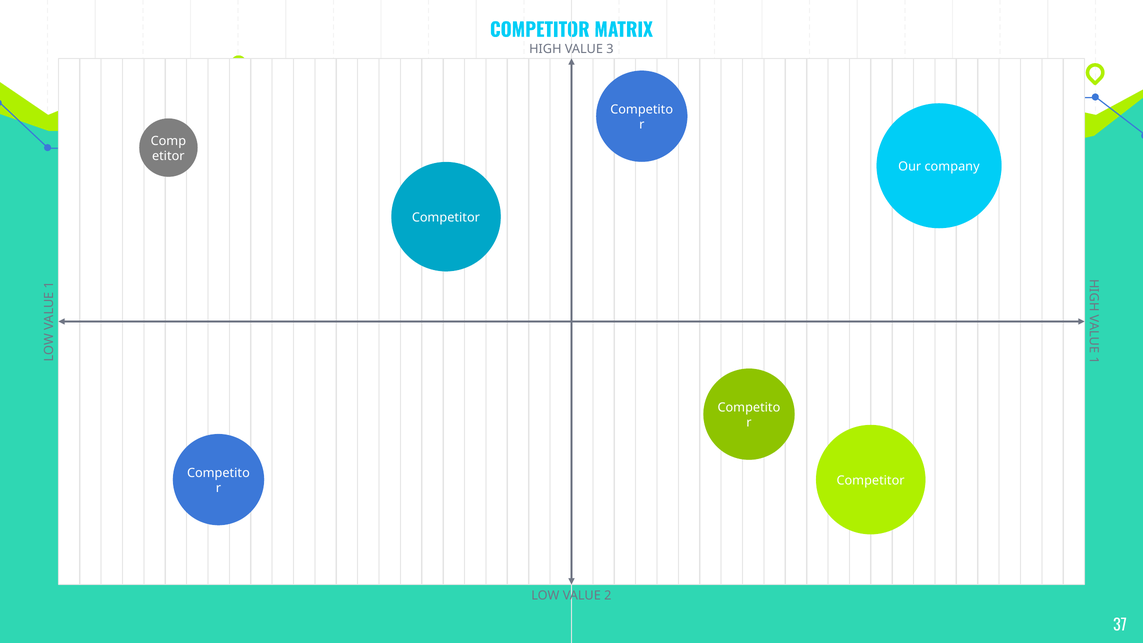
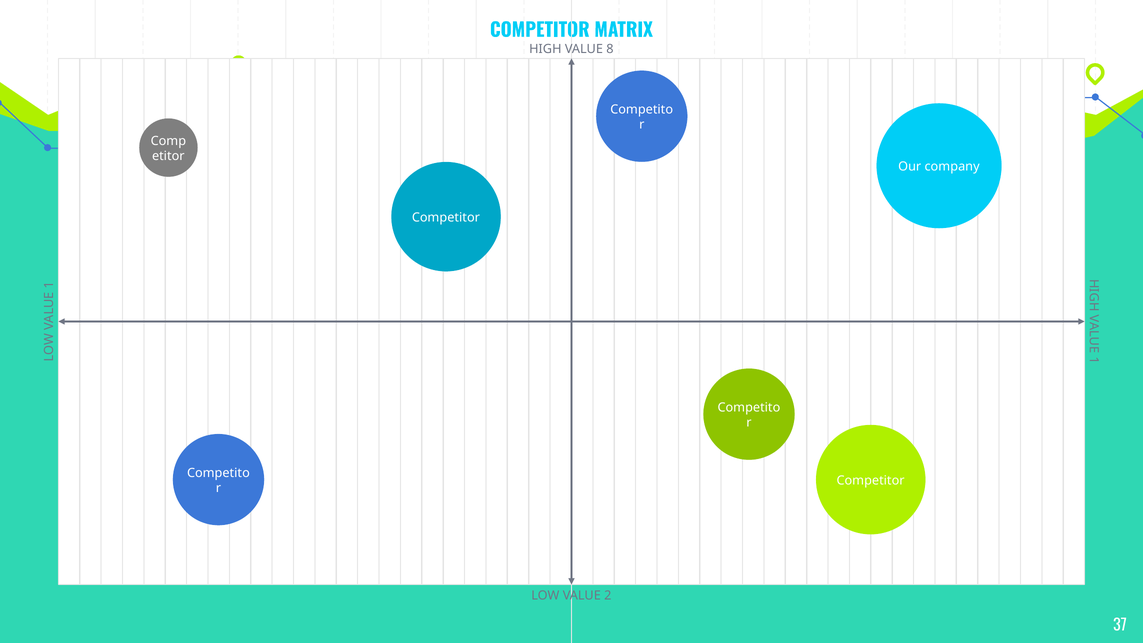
3: 3 -> 8 (610, 49)
